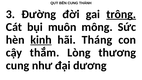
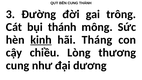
trông underline: present -> none (121, 14)
bụi muôn: muôn -> thánh (62, 27)
thắm: thắm -> chiều (45, 53)
